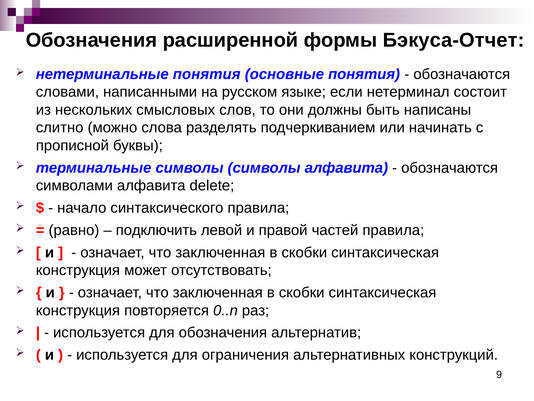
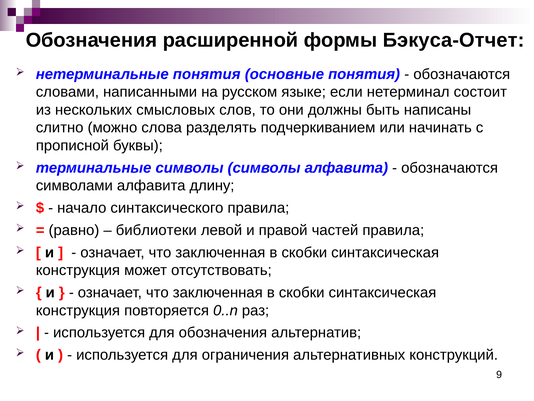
delete: delete -> длину (212, 185)
подключить: подключить -> библиотеки (156, 230)
